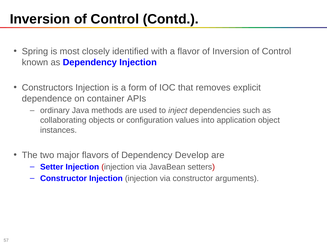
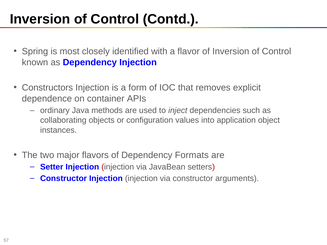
Develop: Develop -> Formats (192, 155)
